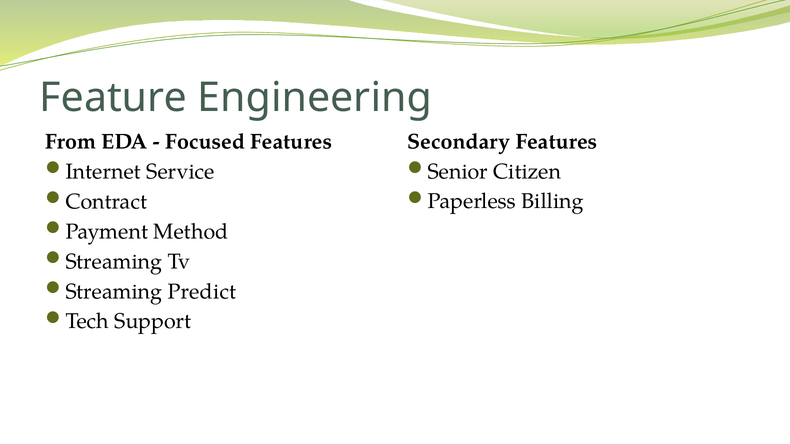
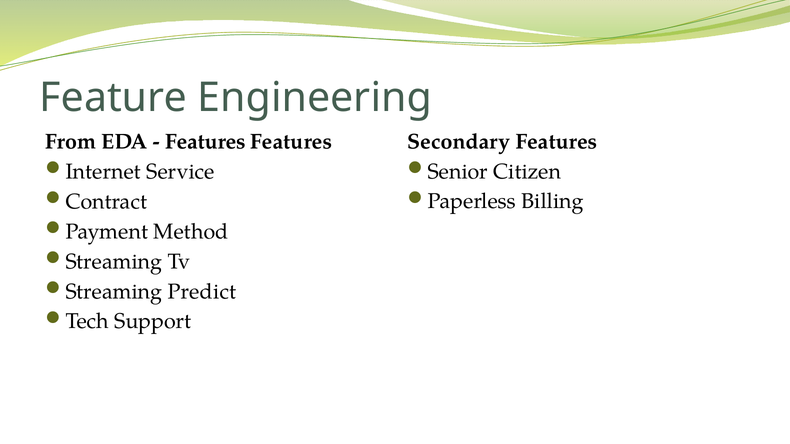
Focused: Focused -> Features (205, 142)
